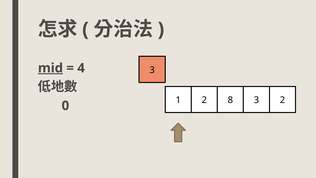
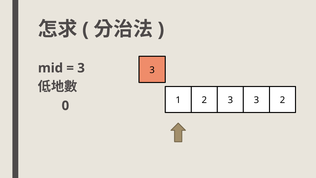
mid underline: present -> none (50, 68)
4: 4 -> 3 (81, 68)
2 8: 8 -> 3 (230, 100)
